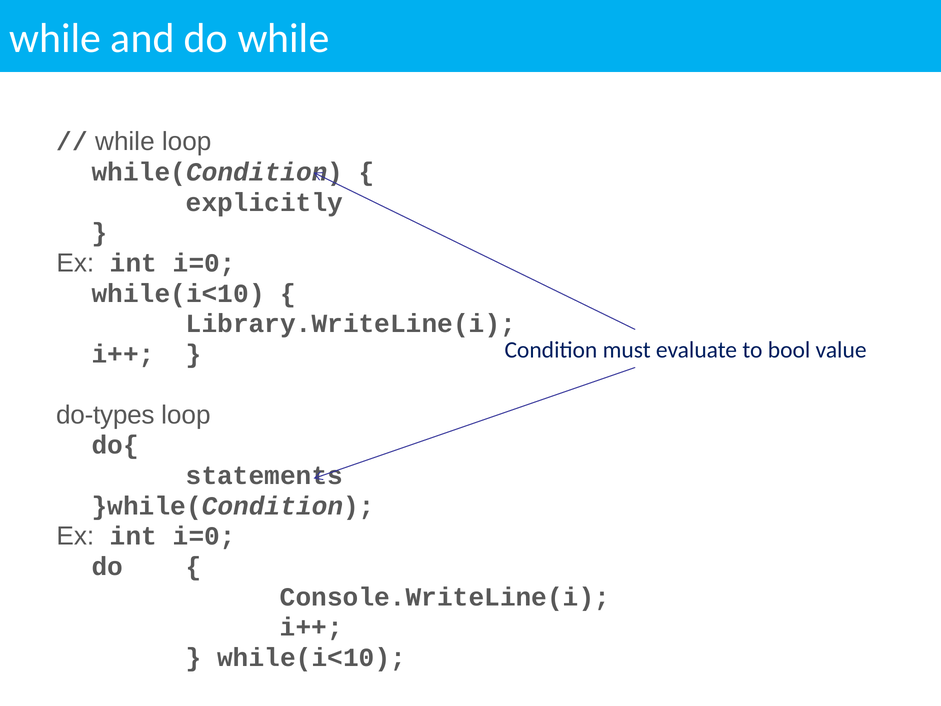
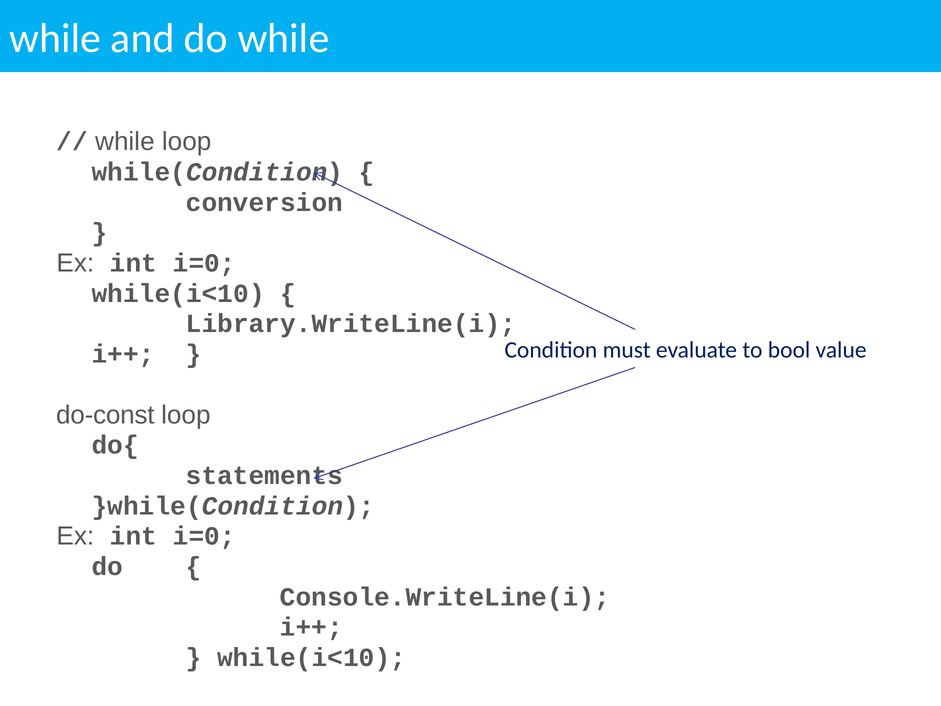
explicitly: explicitly -> conversion (264, 202)
do-types: do-types -> do-const (105, 415)
